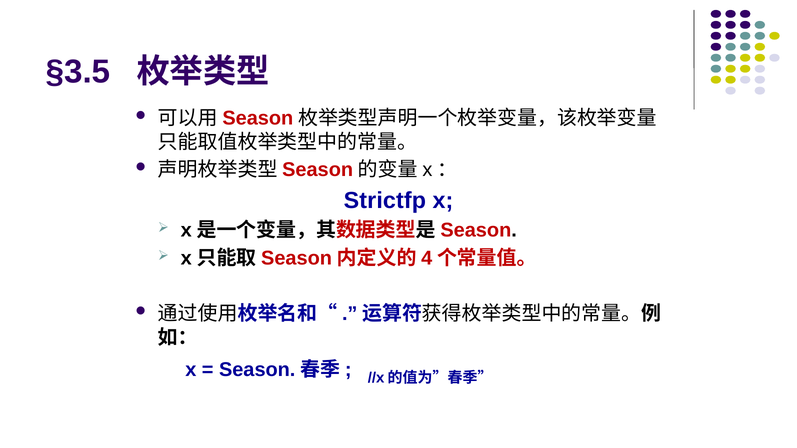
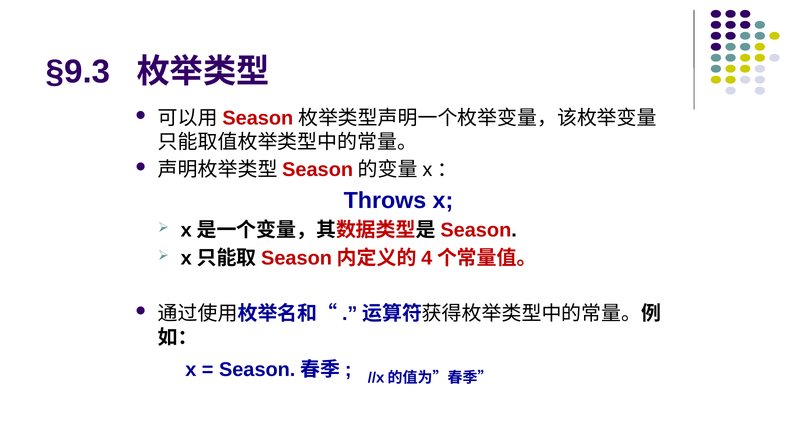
§3.5: §3.5 -> §9.3 (78, 72)
Strictfp: Strictfp -> Throws (385, 201)
